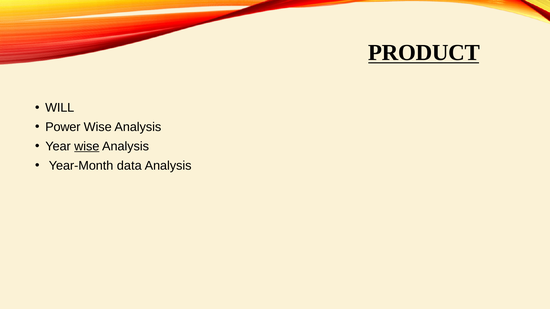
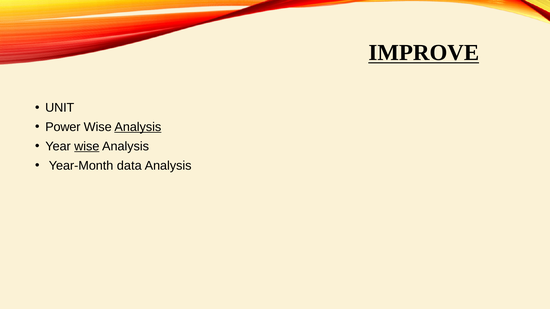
PRODUCT: PRODUCT -> IMPROVE (424, 53)
WILL: WILL -> UNIT (60, 108)
Analysis underline: none -> present (138, 127)
